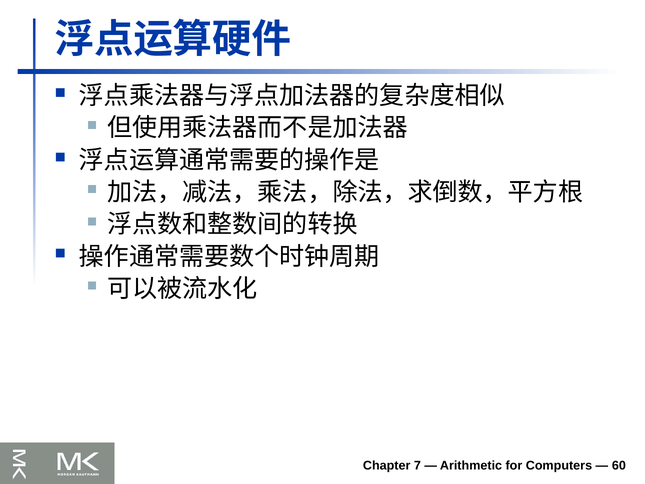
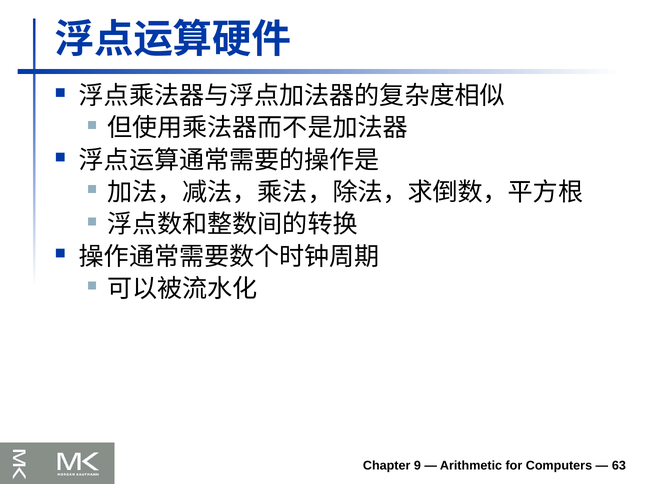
7: 7 -> 9 (417, 466)
60: 60 -> 63 (619, 466)
